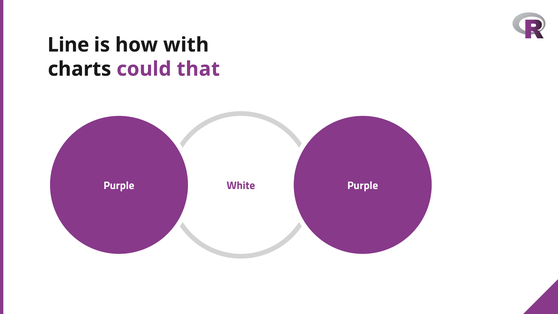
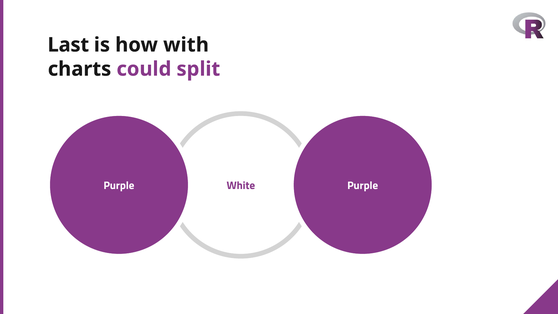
Line: Line -> Last (68, 45)
that: that -> split (198, 69)
